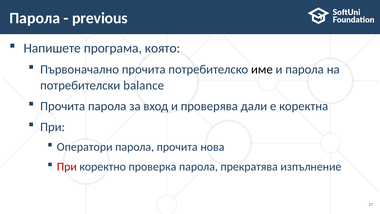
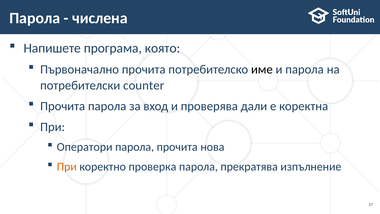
previous: previous -> числена (100, 18)
balance: balance -> counter (144, 85)
При colour: red -> orange (67, 167)
